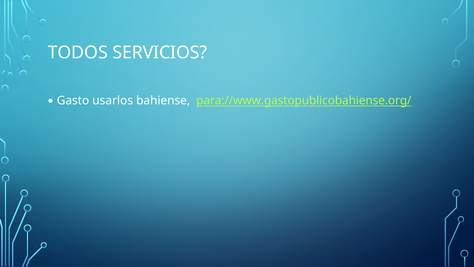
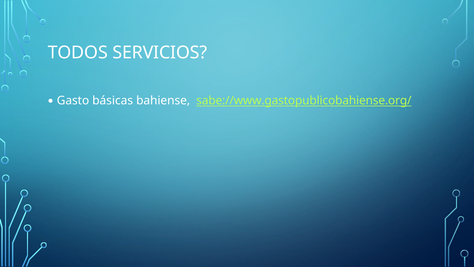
usarlos: usarlos -> básicas (113, 100)
para://www.gastopublicobahiense.org/: para://www.gastopublicobahiense.org/ -> sabe://www.gastopublicobahiense.org/ (304, 100)
